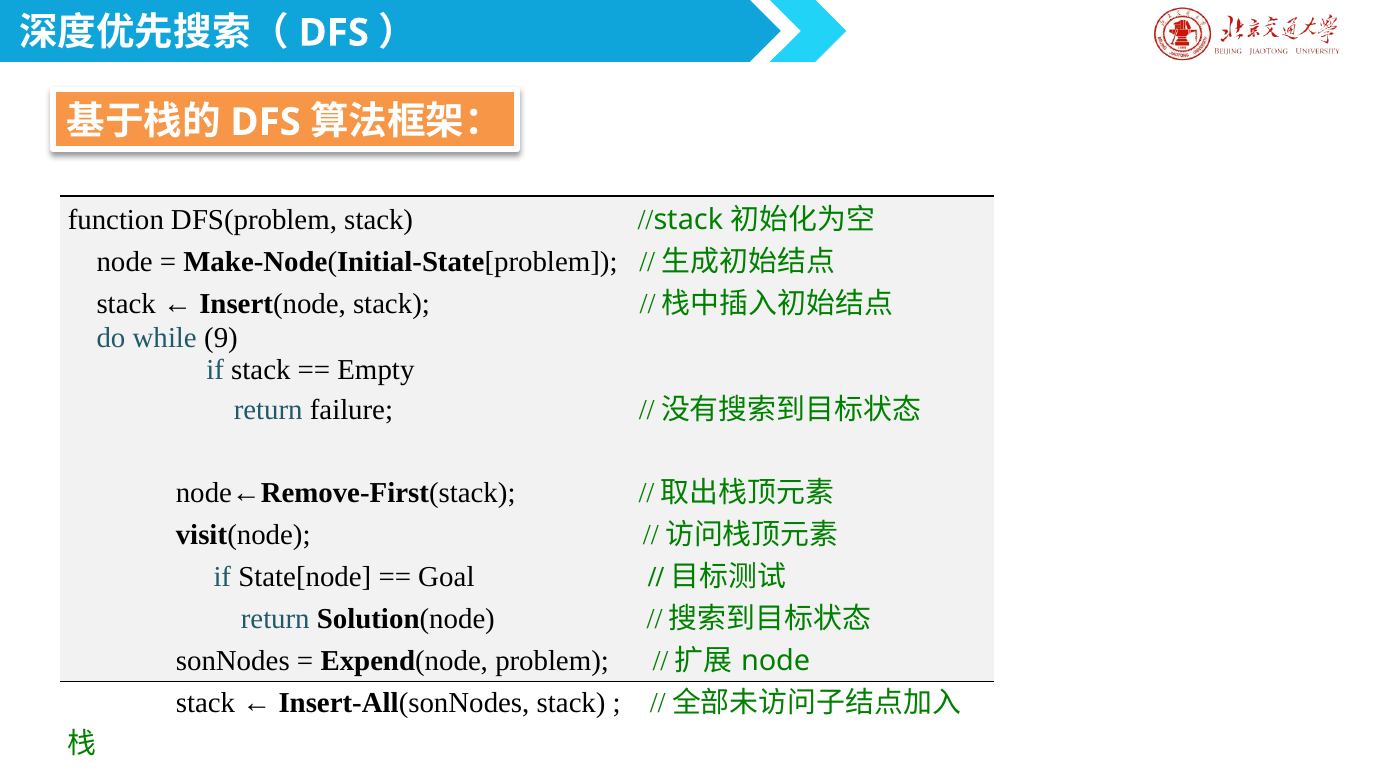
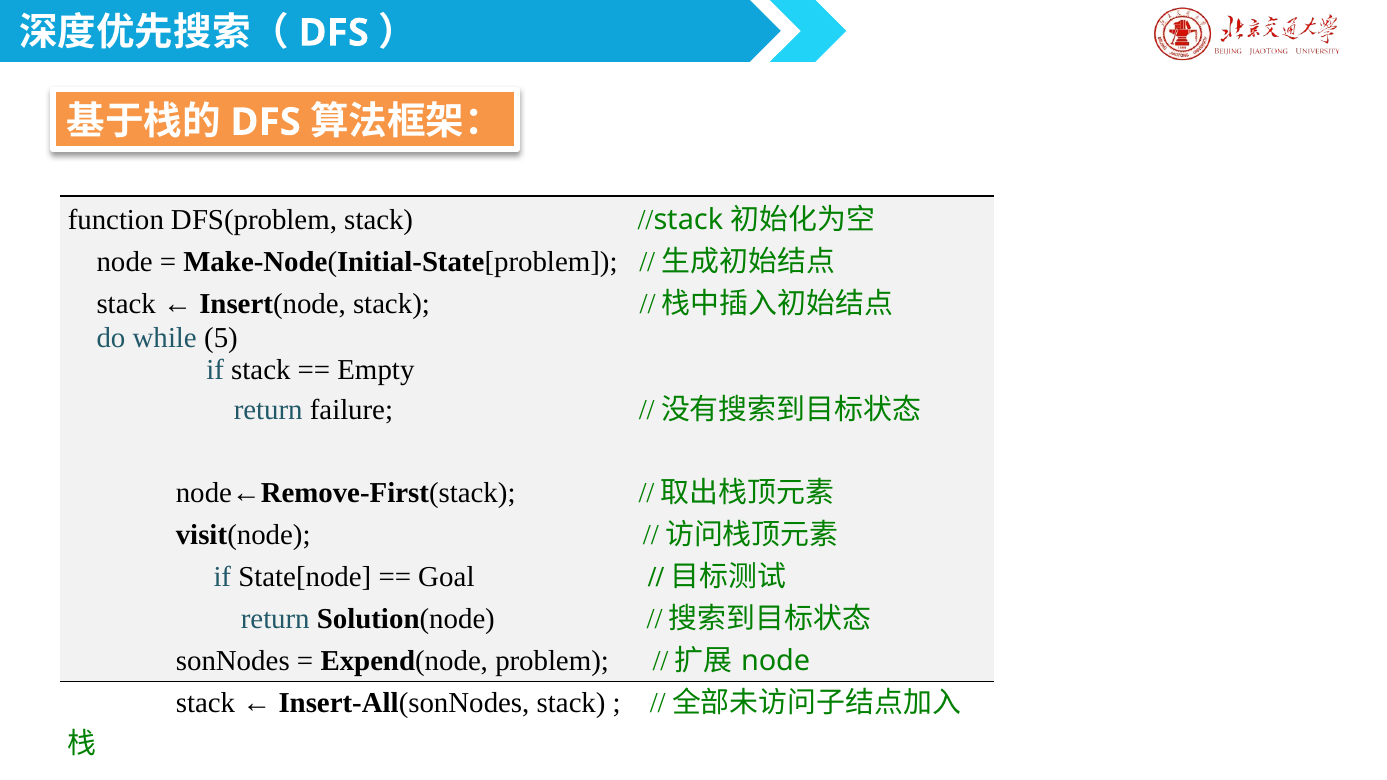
9: 9 -> 5 (221, 338)
